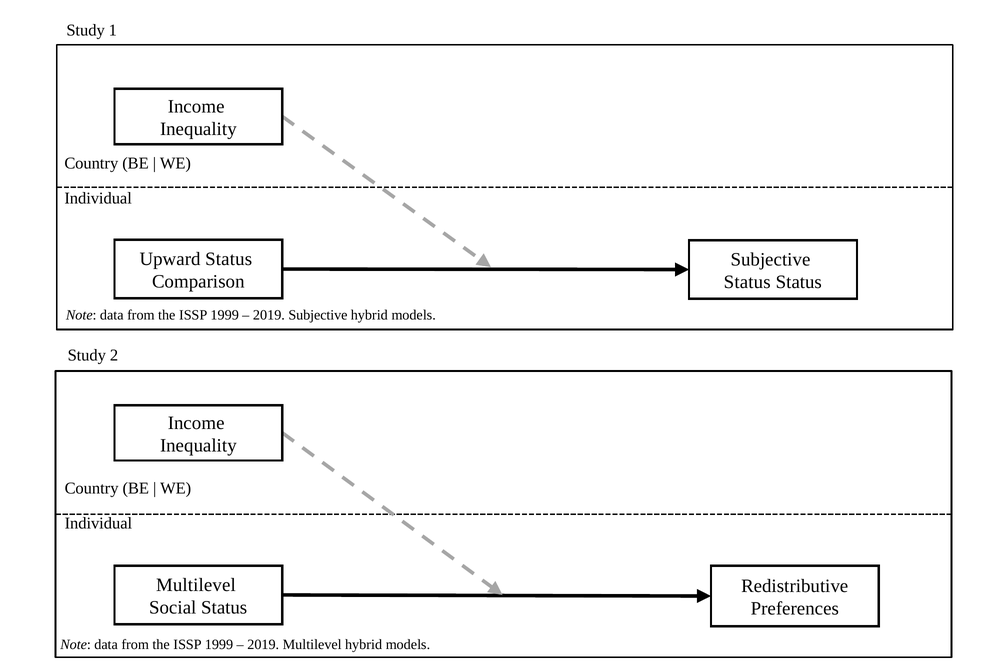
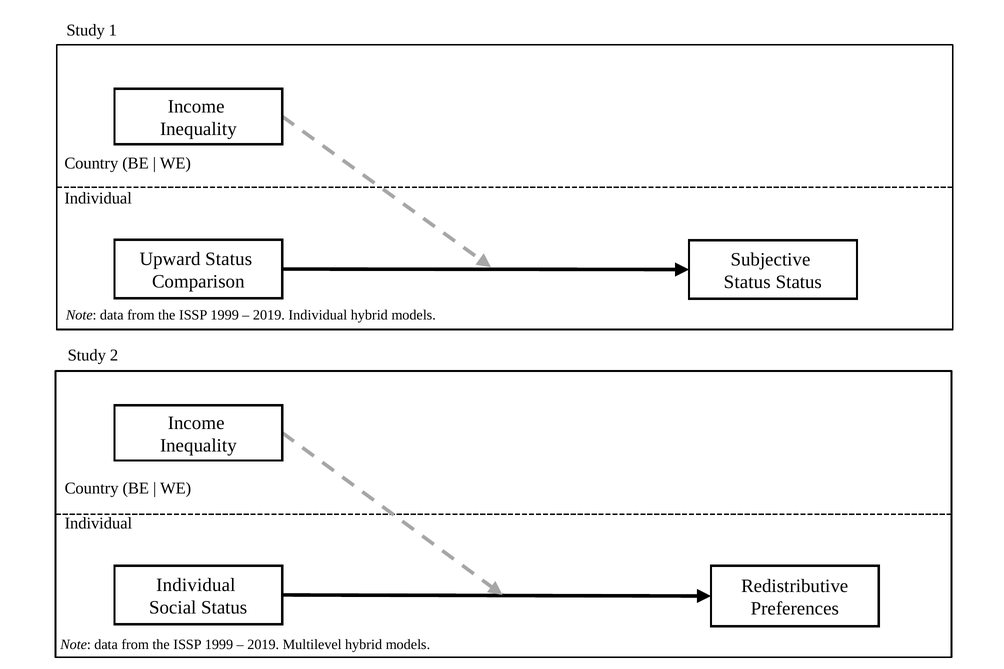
2019 Subjective: Subjective -> Individual (318, 315)
Multilevel: Multilevel -> Individual (196, 585)
